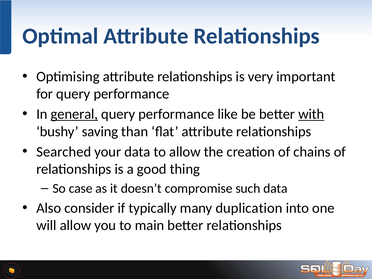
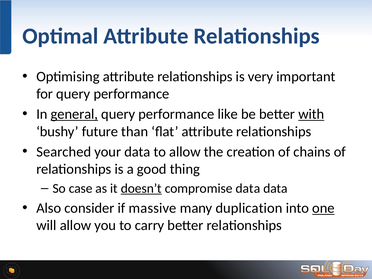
saving: saving -> future (100, 132)
doesn’t underline: none -> present (141, 188)
compromise such: such -> data (248, 188)
typically: typically -> massive (153, 208)
one underline: none -> present (323, 208)
main: main -> carry (150, 225)
